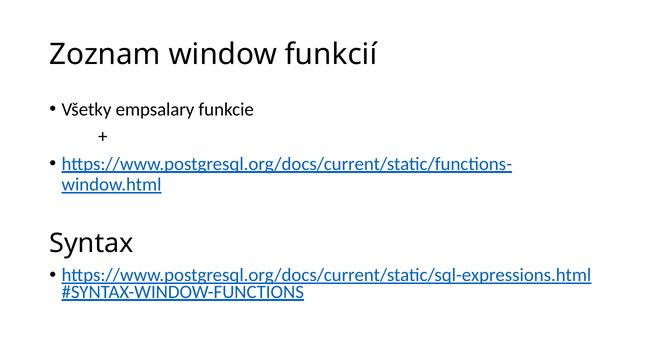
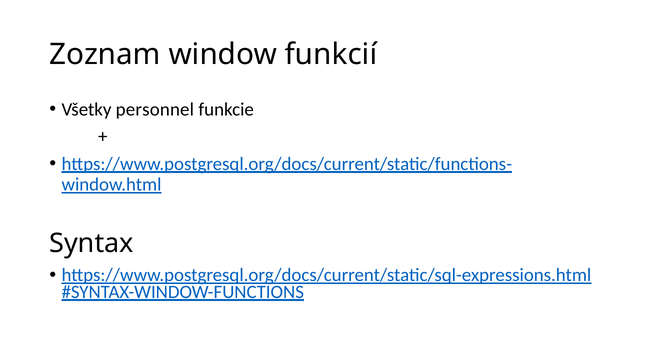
empsalary: empsalary -> personnel (155, 110)
